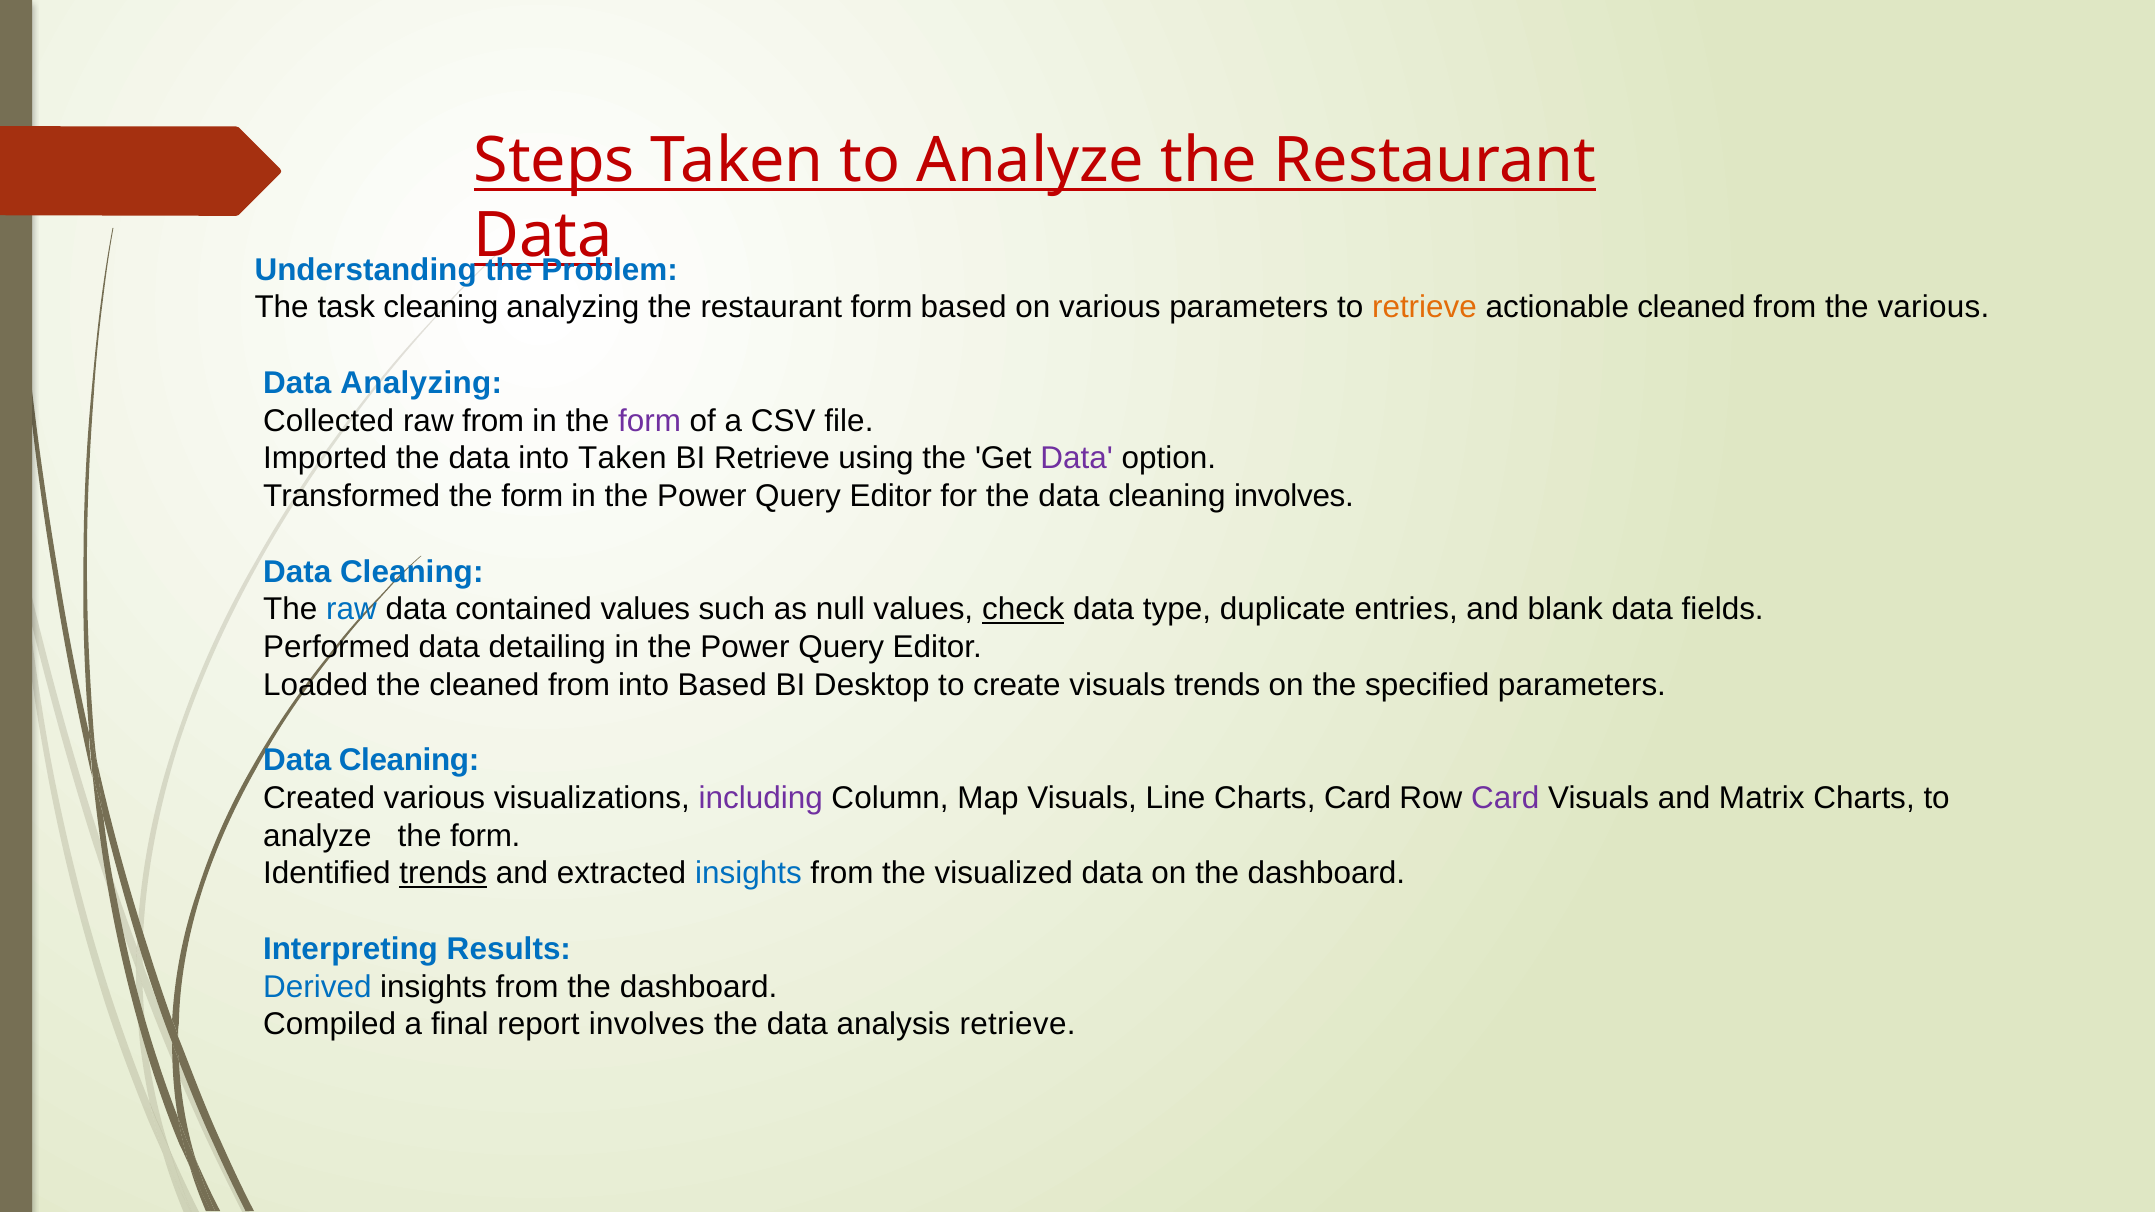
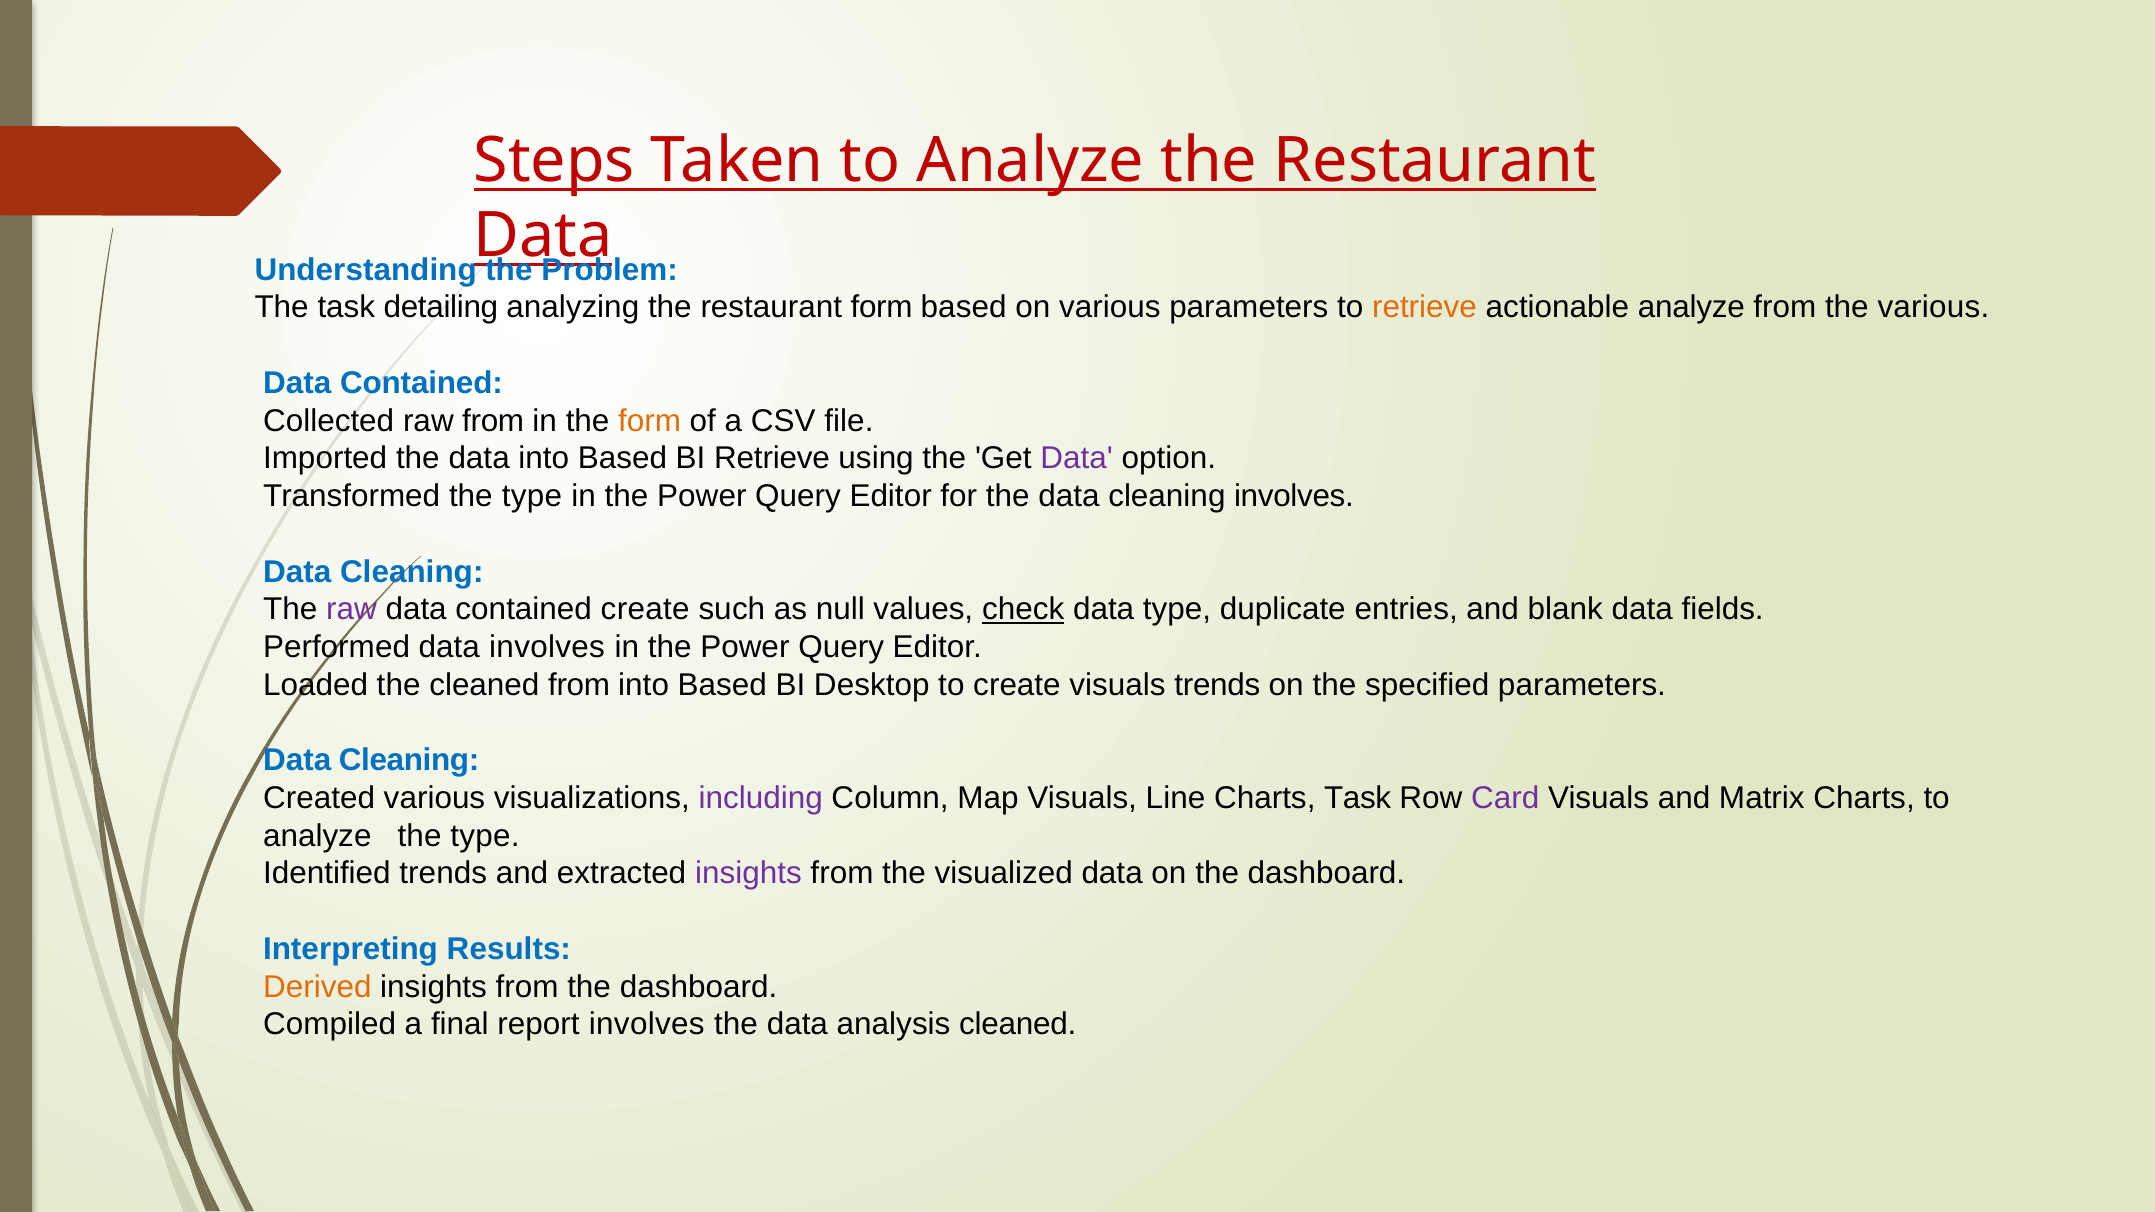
task cleaning: cleaning -> detailing (441, 308)
actionable cleaned: cleaned -> analyze (1691, 308)
Analyzing: Analyzing -> Contained (421, 383)
form colour: purple -> orange (650, 421)
data into Taken: Taken -> Based (622, 459)
Transformed the form: form -> type (532, 496)
raw colour: blue -> purple (351, 609)
contained values: values -> create (645, 609)
data detailing: detailing -> involves (547, 647)
Charts Card: Card -> Task (1358, 798)
analyze the form: form -> type (485, 836)
trends underline: present -> none (443, 874)
insights colour: blue -> purple (748, 874)
Derived colour: blue -> orange (317, 987)
analysis retrieve: retrieve -> cleaned (1018, 1025)
